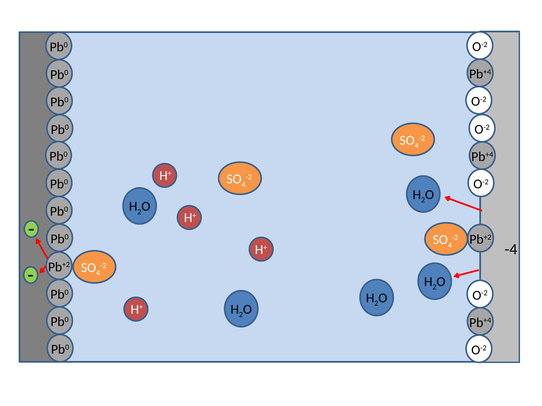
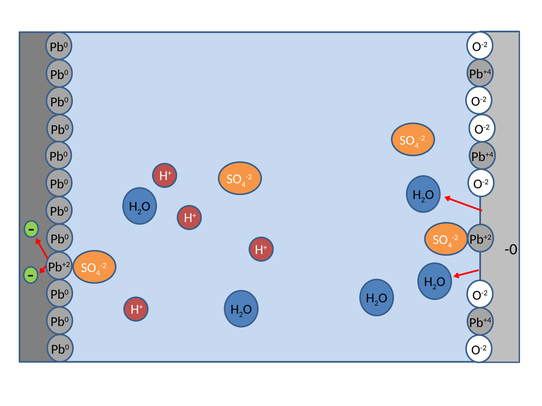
-4: -4 -> -0 (511, 250)
